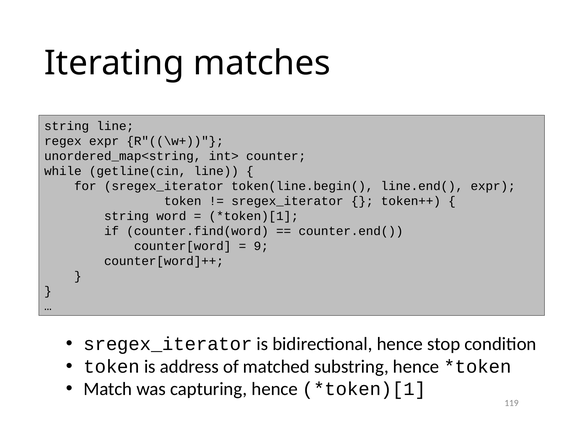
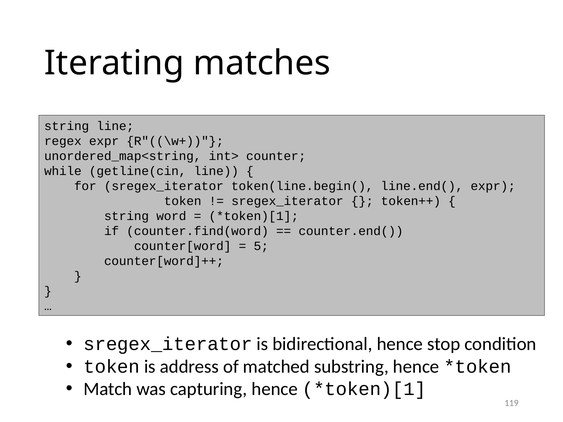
9: 9 -> 5 (261, 246)
